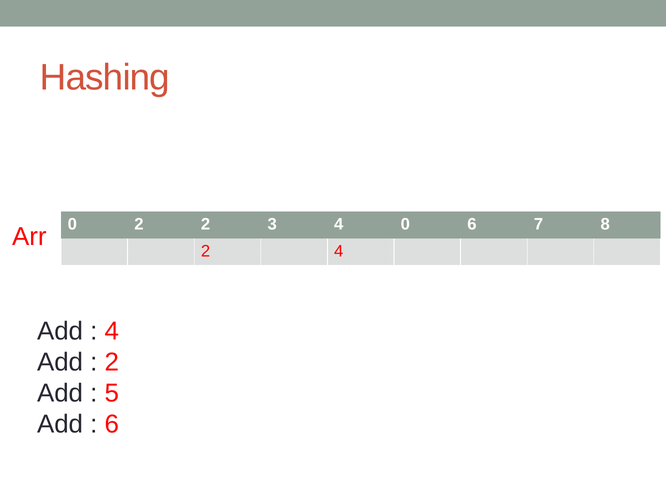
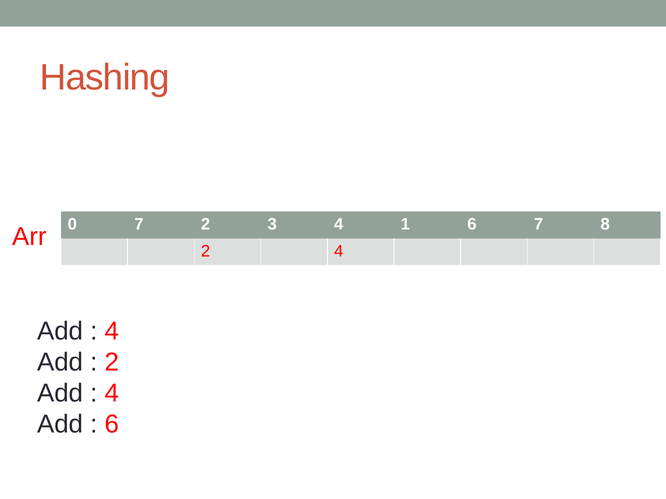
0 2: 2 -> 7 (139, 225)
4 0: 0 -> 1 (405, 225)
5: 5 -> 4 (112, 394)
